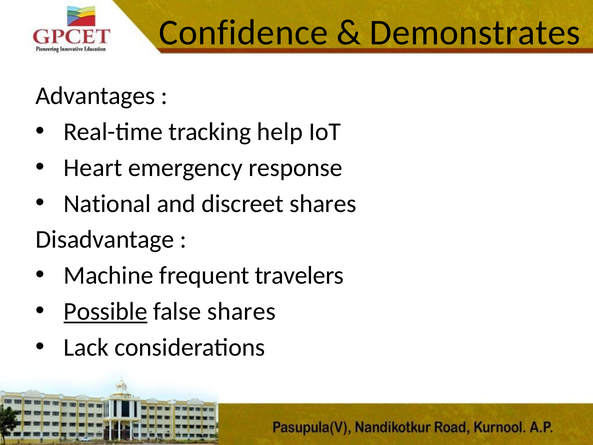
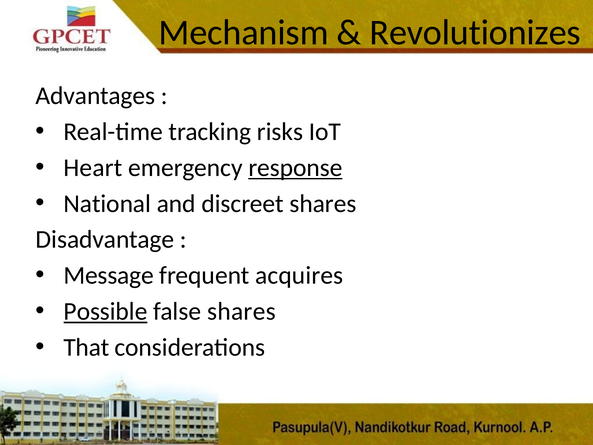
Confidence: Confidence -> Mechanism (244, 33)
Demonstrates: Demonstrates -> Revolutionizes (475, 33)
help: help -> risks (280, 132)
response underline: none -> present (295, 168)
Machine: Machine -> Message (109, 275)
travelers: travelers -> acquires (299, 275)
Lack: Lack -> That (86, 347)
